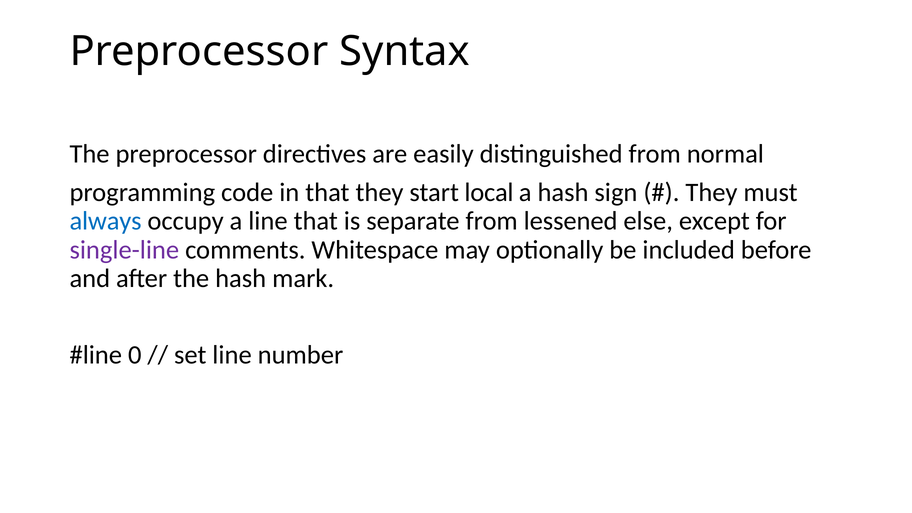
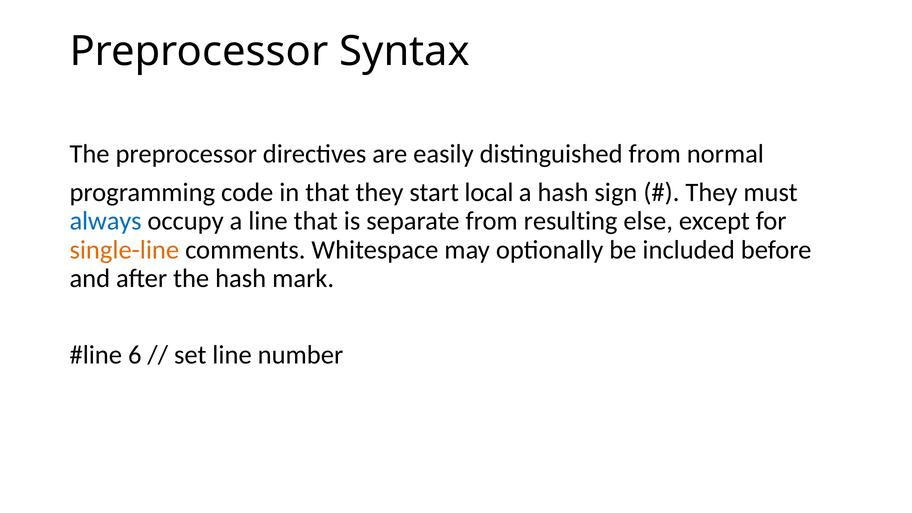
lessened: lessened -> resulting (571, 221)
single-line colour: purple -> orange (124, 250)
0: 0 -> 6 (135, 355)
